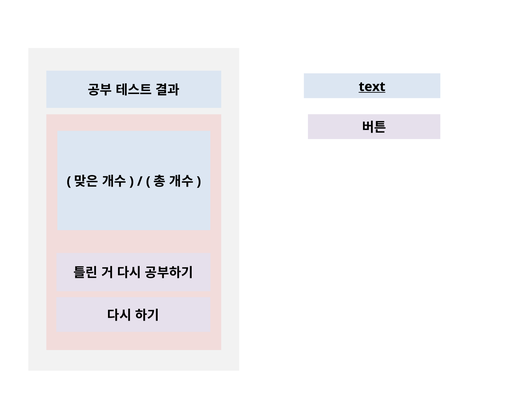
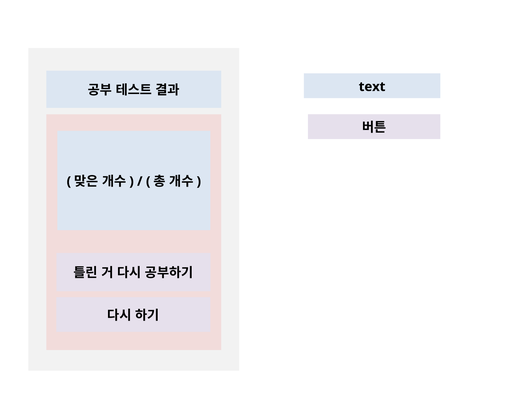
text underline: present -> none (372, 87)
